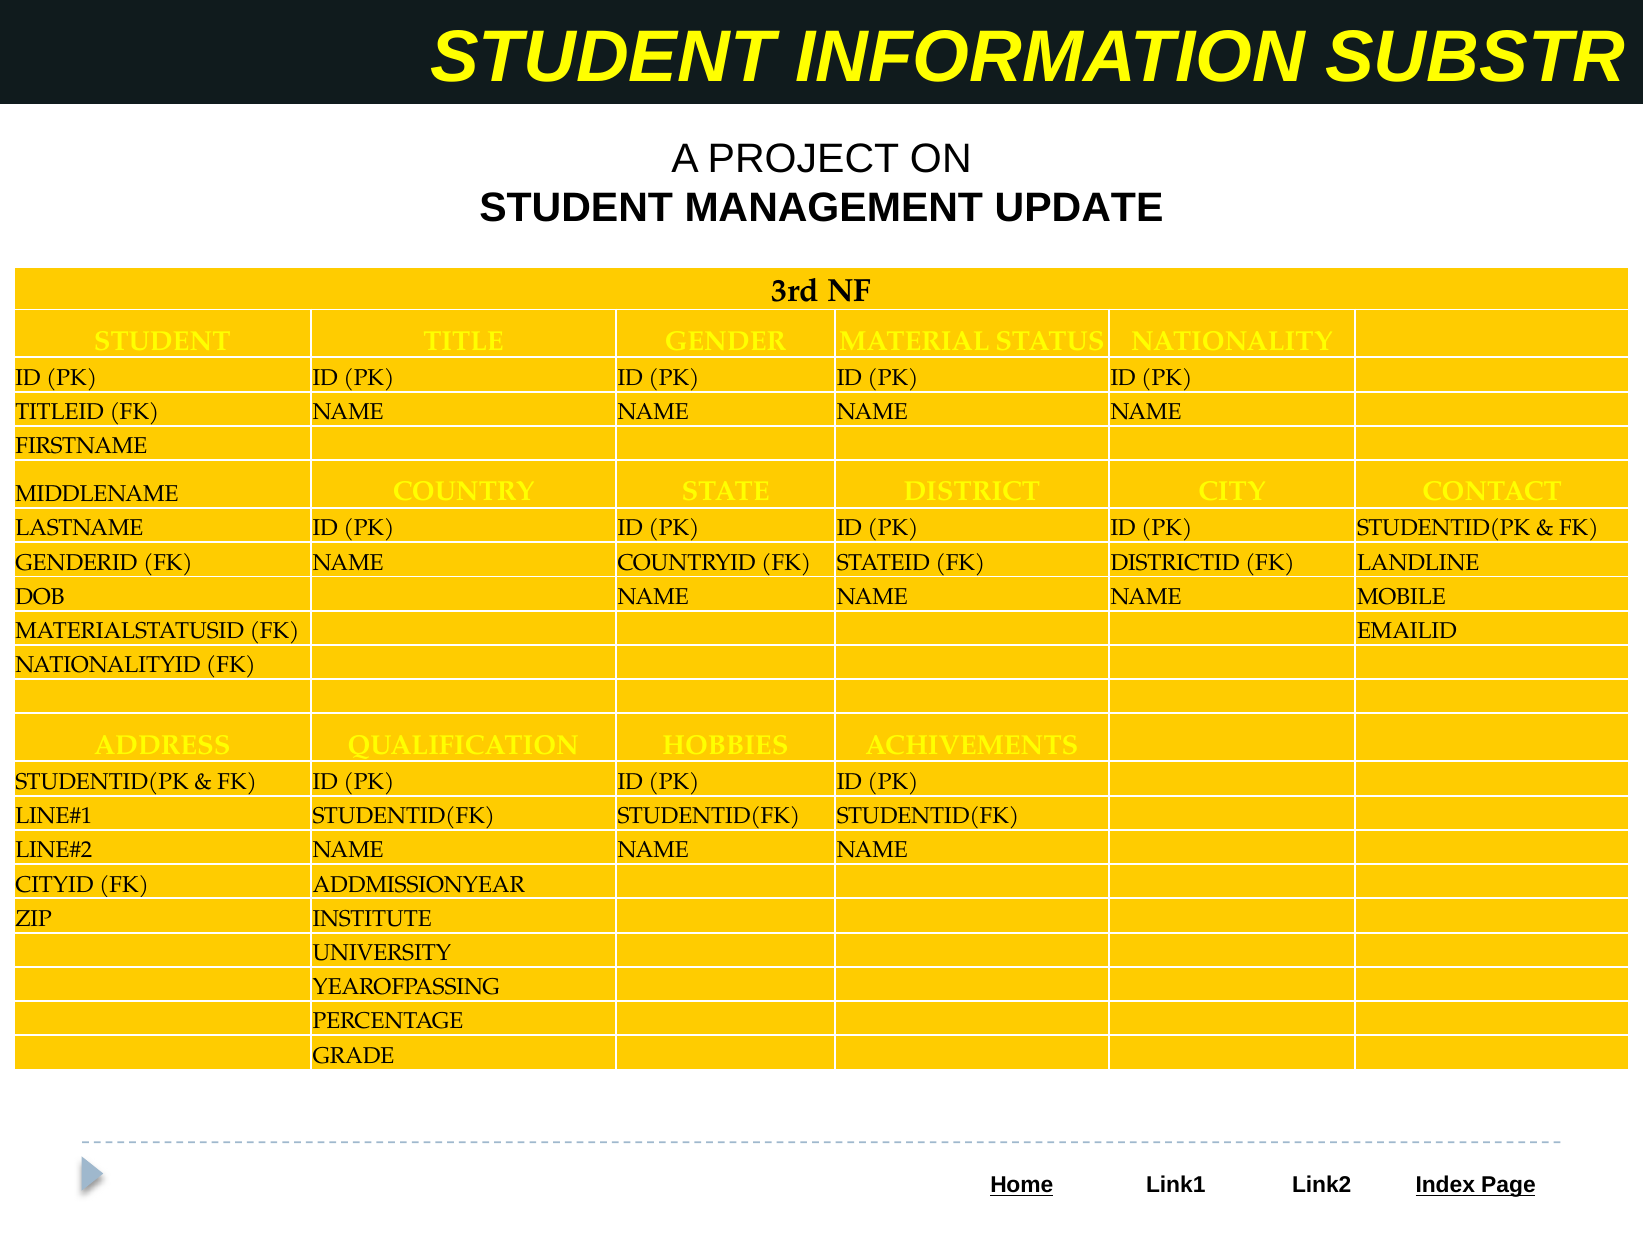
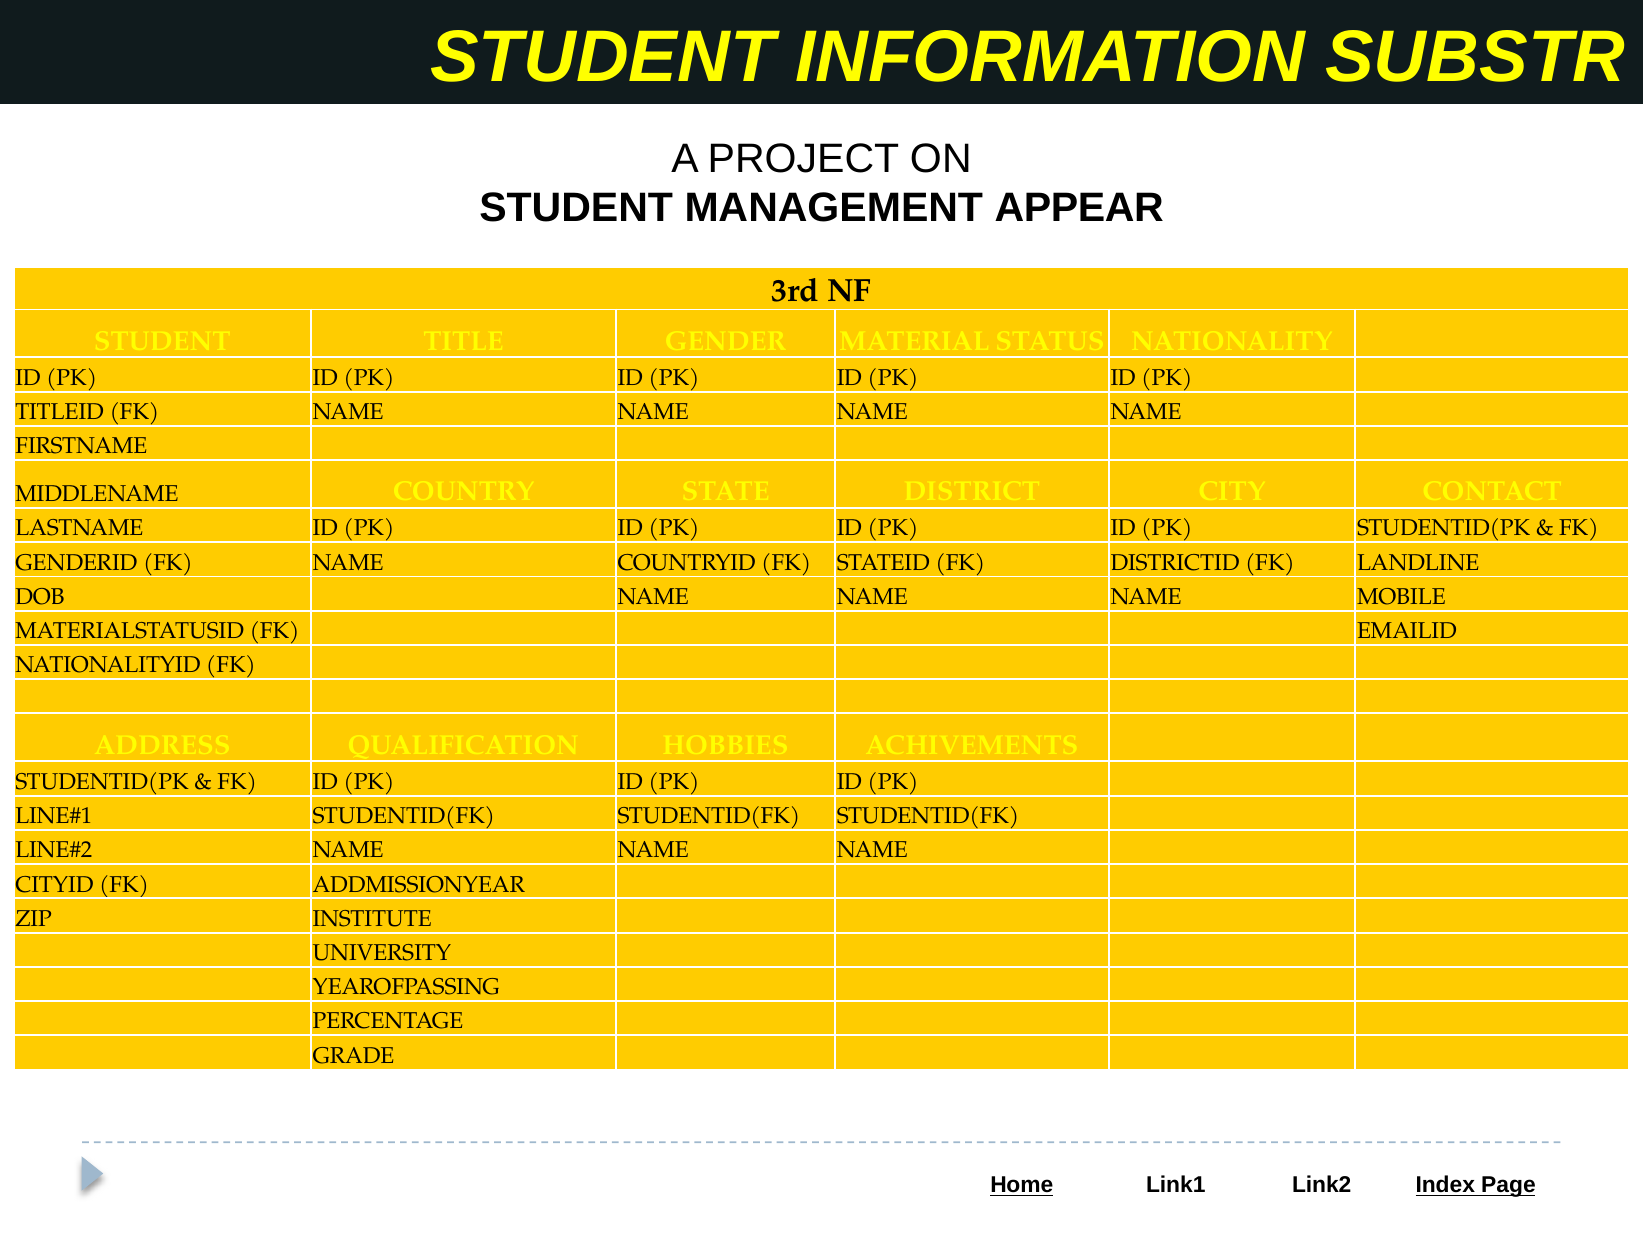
UPDATE: UPDATE -> APPEAR (1079, 208)
